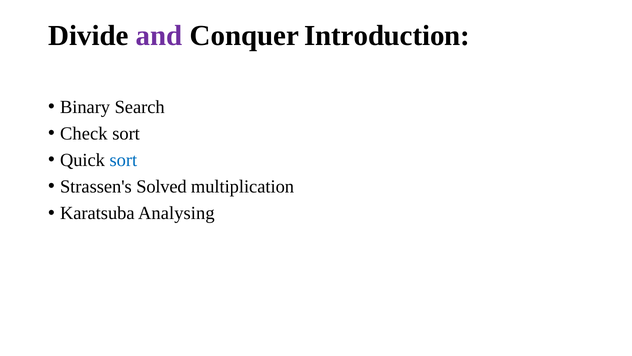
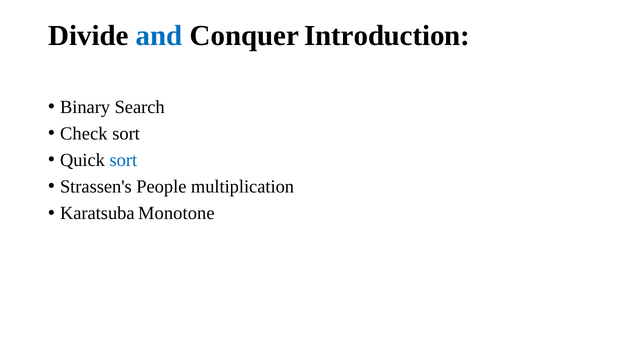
and colour: purple -> blue (159, 36)
Solved: Solved -> People (161, 186)
Analysing: Analysing -> Monotone (176, 213)
